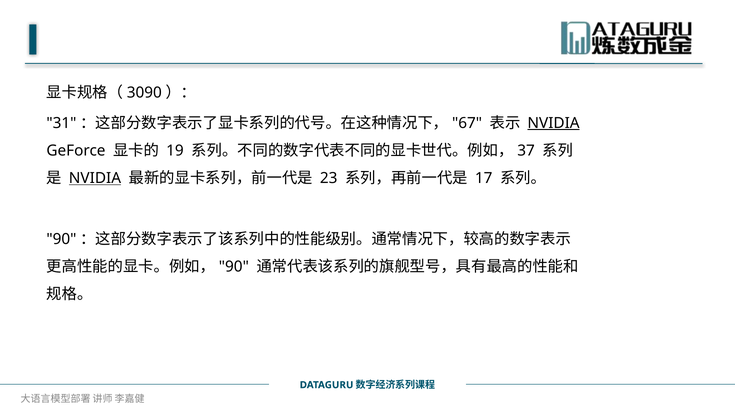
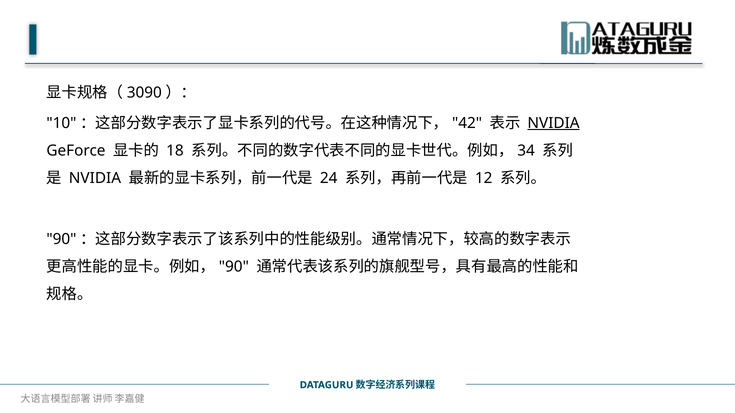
31: 31 -> 10 (61, 123)
67: 67 -> 42 (467, 123)
19: 19 -> 18 (175, 151)
37: 37 -> 34 (526, 151)
NVIDIA underline: present -> none (95, 178)
23: 23 -> 24 (329, 178)
17: 17 -> 12 (484, 178)
